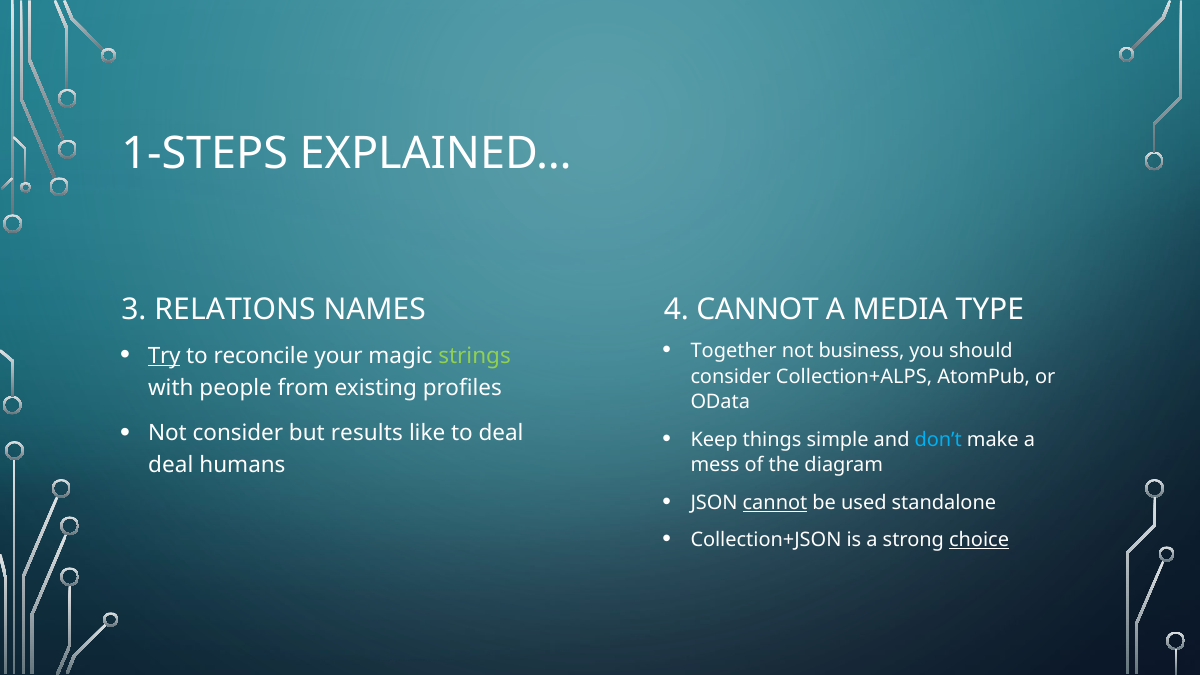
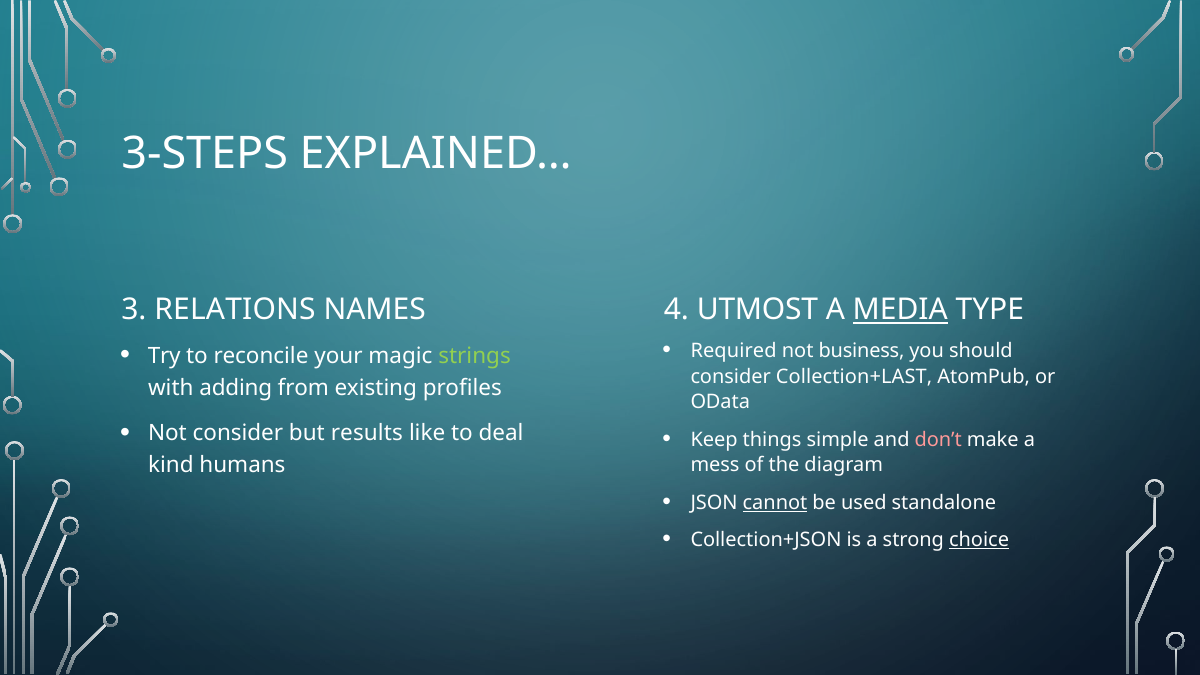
1-STEPS: 1-STEPS -> 3-STEPS (205, 153)
4 CANNOT: CANNOT -> UTMOST (757, 310)
MEDIA underline: none -> present (900, 310)
Together: Together -> Required (734, 351)
Try underline: present -> none (164, 356)
Collection+ALPS: Collection+ALPS -> Collection+LAST (854, 376)
people: people -> adding (236, 388)
don’t colour: light blue -> pink (938, 439)
deal: deal -> kind (171, 465)
